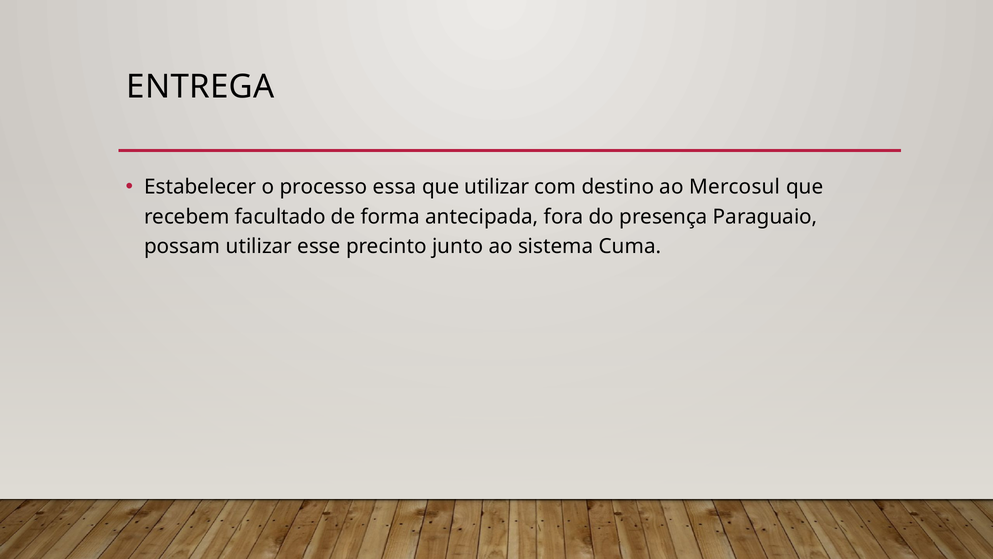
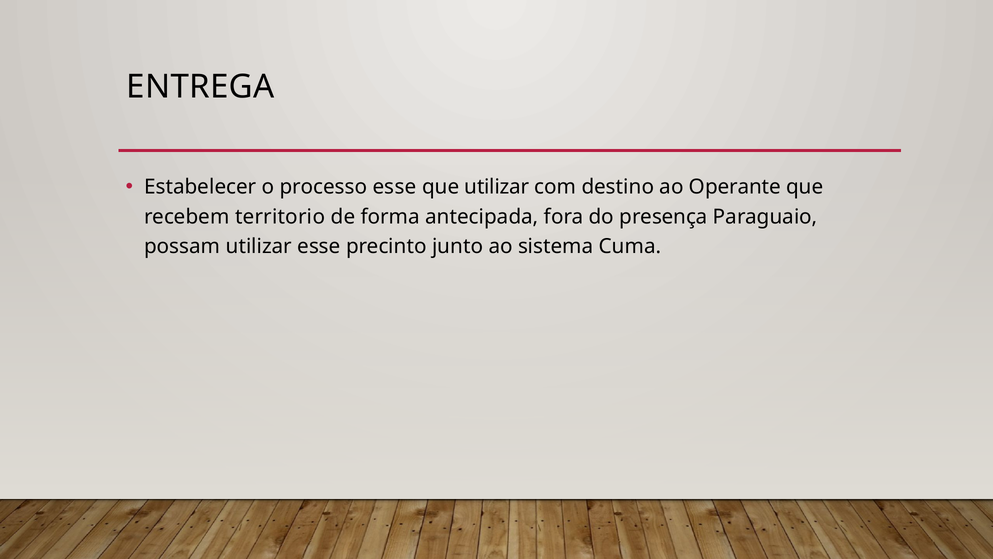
processo essa: essa -> esse (395, 187)
Mercosul: Mercosul -> Operante (735, 187)
facultado: facultado -> territorio (280, 217)
